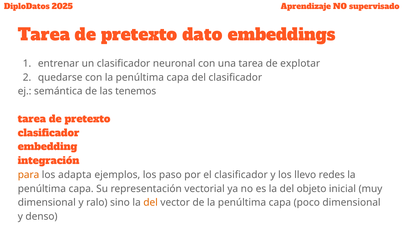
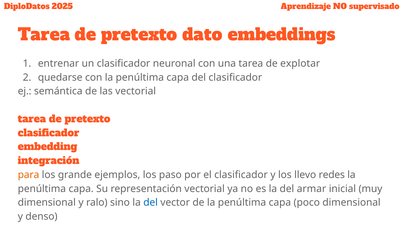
las tenemos: tenemos -> vectorial (136, 91)
adapta: adapta -> grande (75, 175)
objeto: objeto -> armar (311, 188)
del colour: orange -> blue (151, 202)
